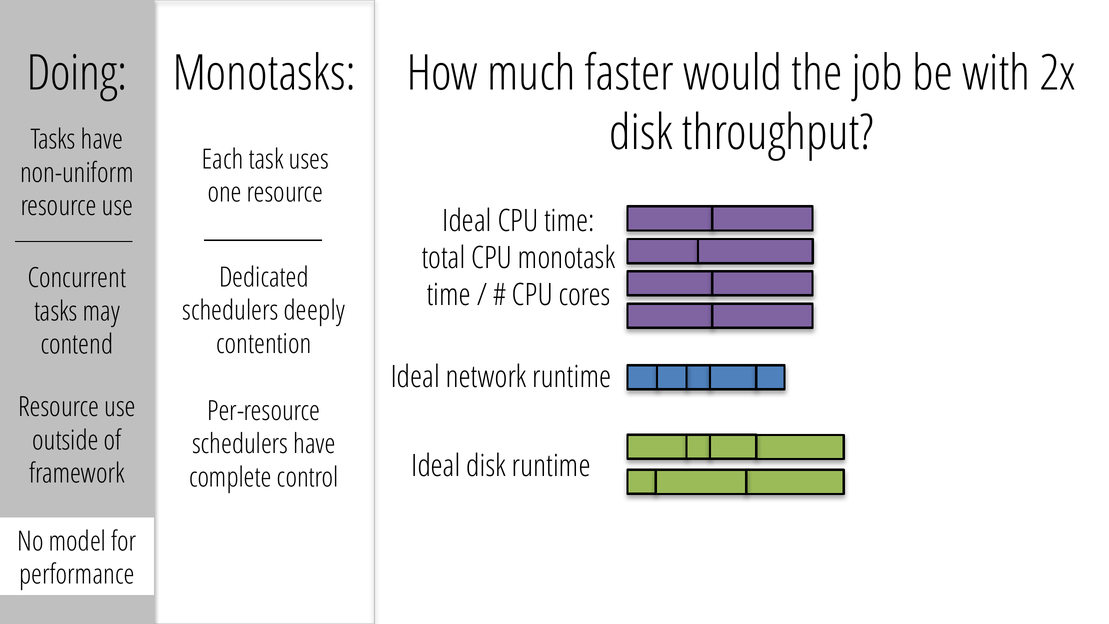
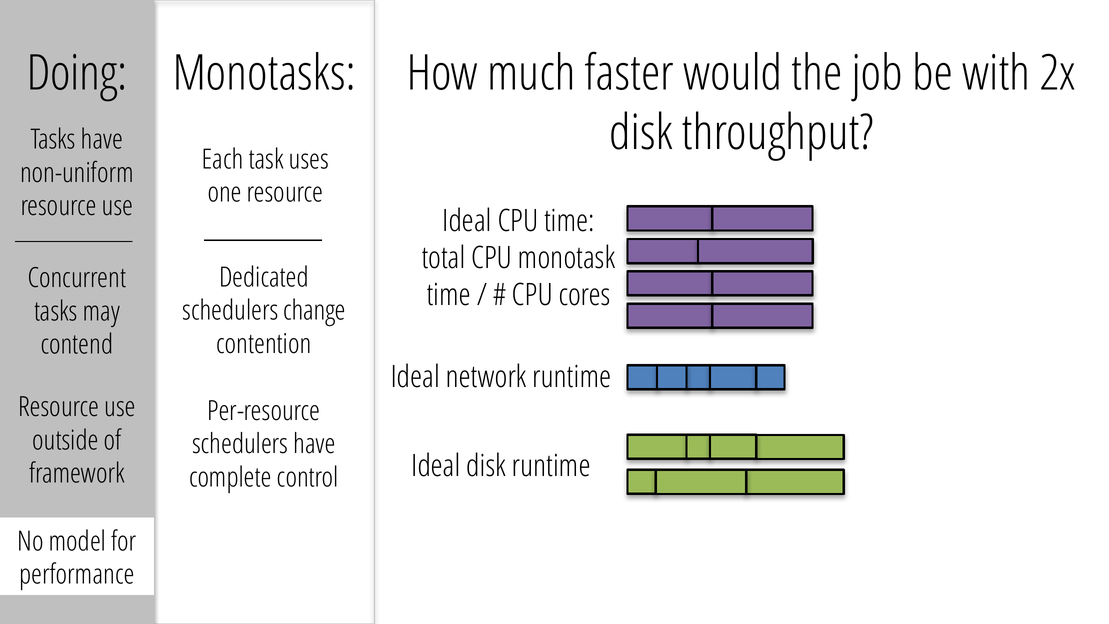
deeply: deeply -> change (315, 311)
